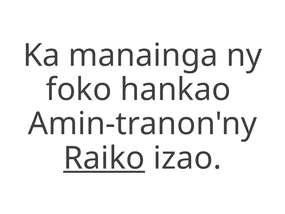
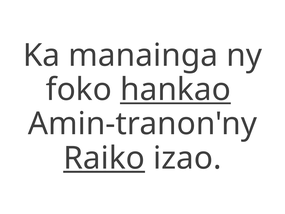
hankao underline: none -> present (175, 90)
